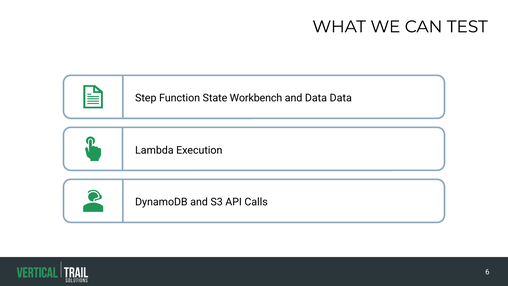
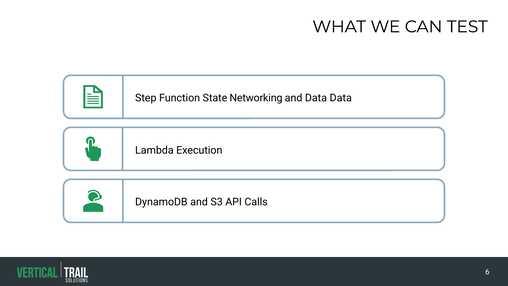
Workbench: Workbench -> Networking (256, 98)
